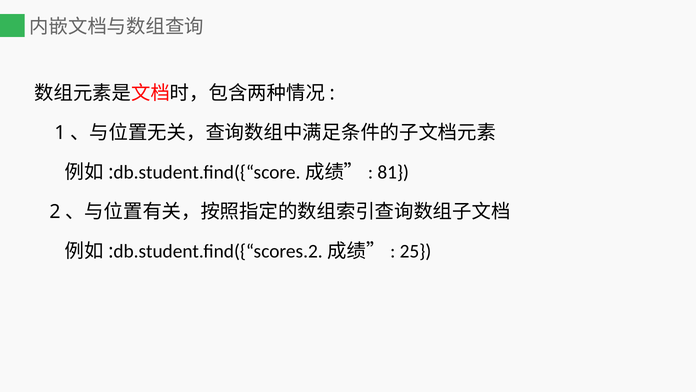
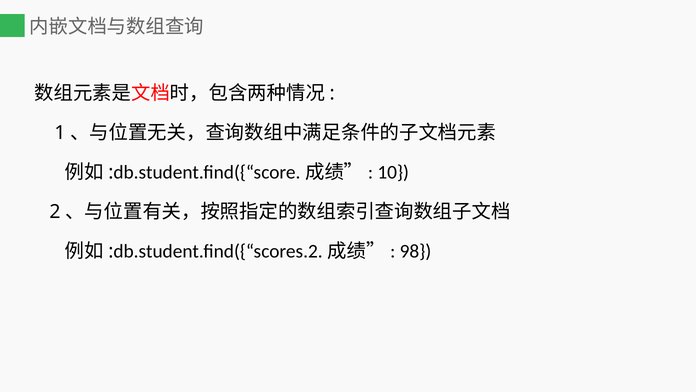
81: 81 -> 10 (393, 172)
25: 25 -> 98 (415, 251)
